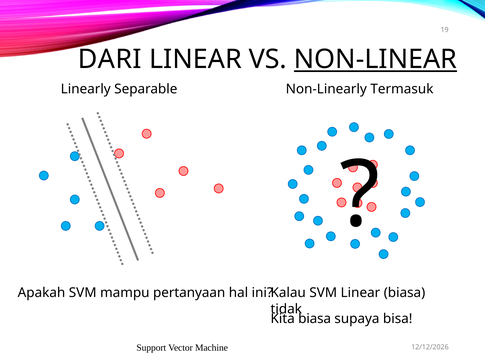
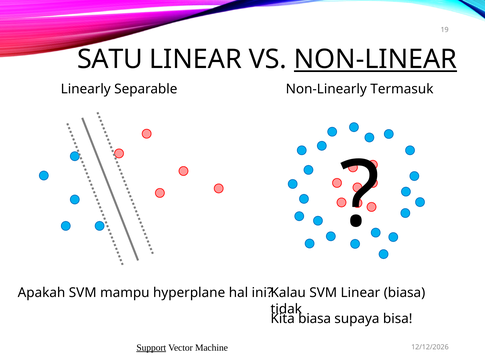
DARI: DARI -> SATU (110, 59)
pertanyaan: pertanyaan -> hyperplane (189, 293)
Support underline: none -> present (151, 347)
